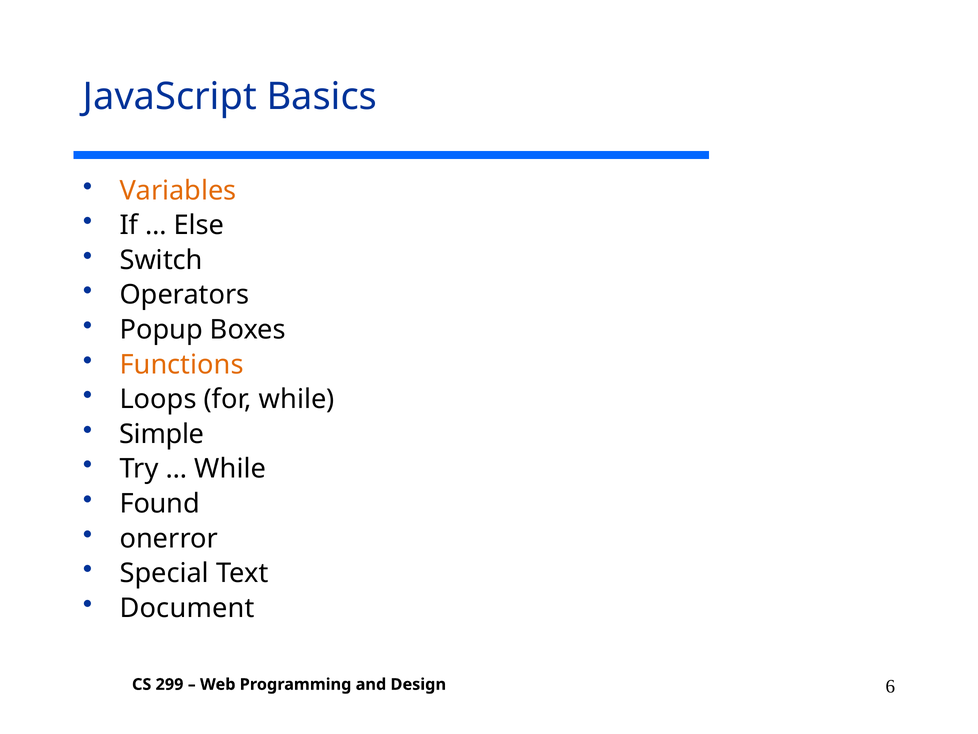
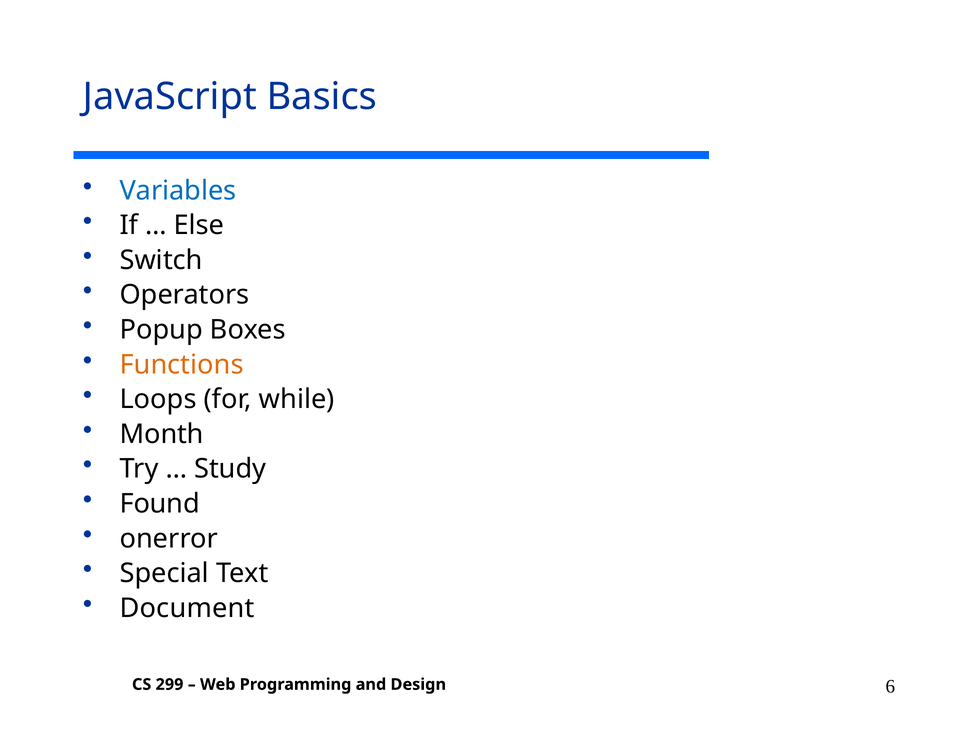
Variables colour: orange -> blue (178, 190)
Simple: Simple -> Month (162, 434)
While: While -> Study (230, 469)
